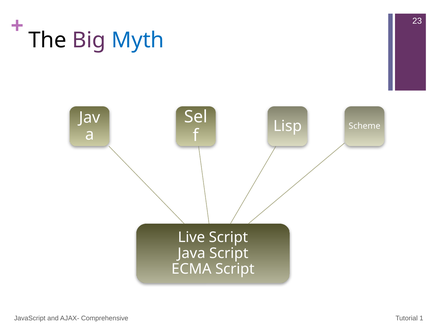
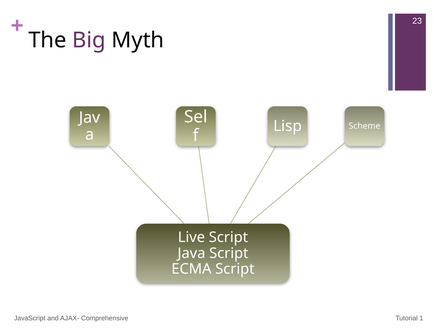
Myth colour: blue -> black (138, 40)
